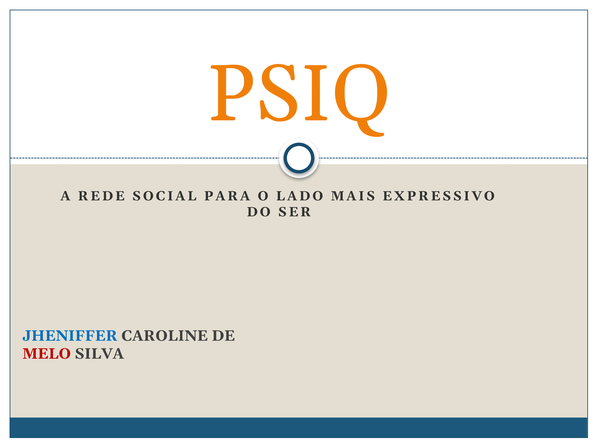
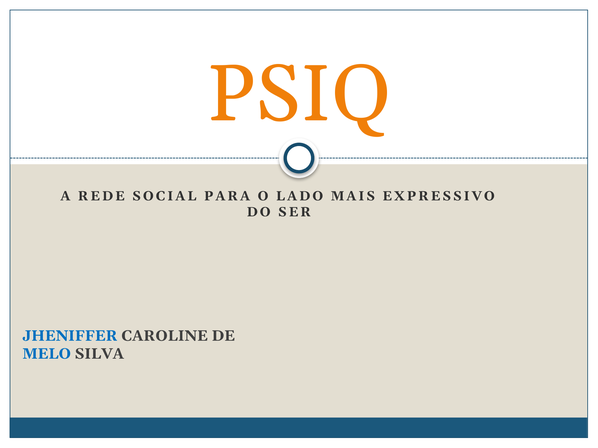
MELO colour: red -> blue (47, 354)
